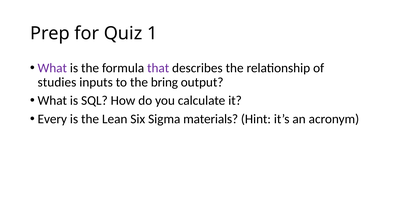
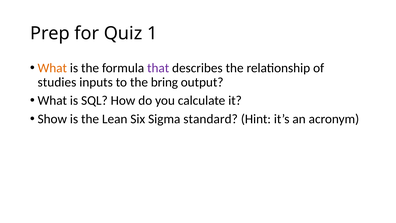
What colour: purple -> orange (52, 68)
Every: Every -> Show (52, 119)
materials: materials -> standard (211, 119)
